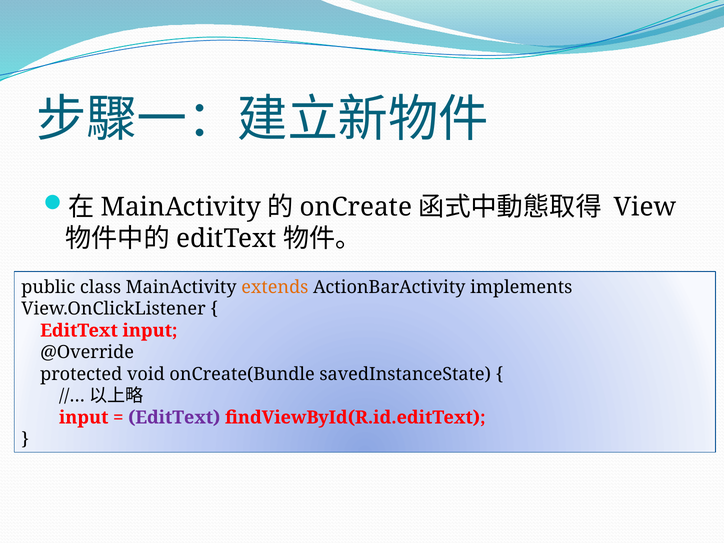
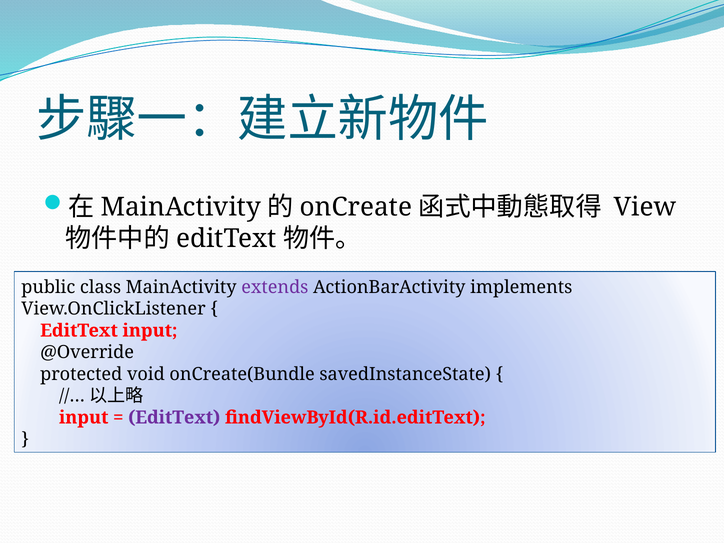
extends colour: orange -> purple (275, 287)
